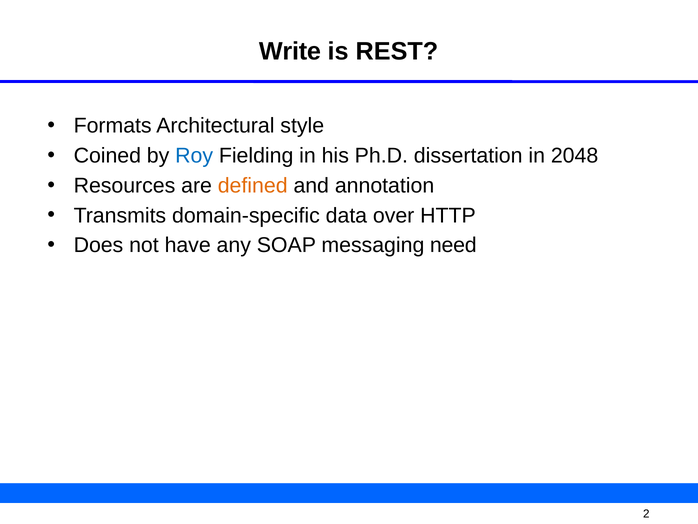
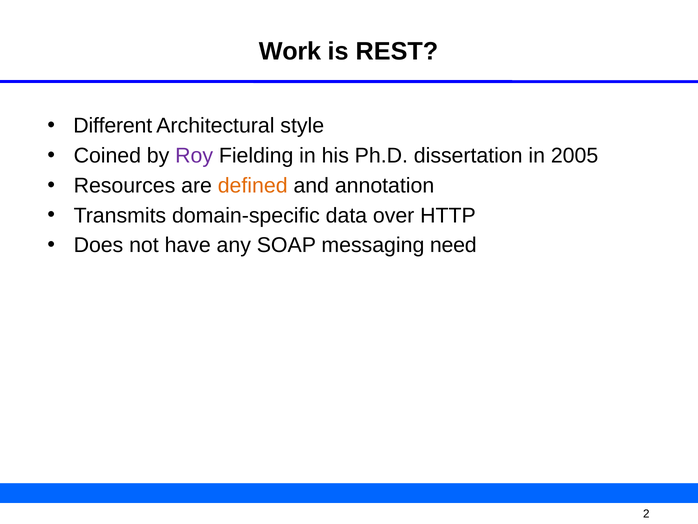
Write: Write -> Work (290, 51)
Formats: Formats -> Different (113, 126)
Roy colour: blue -> purple (194, 156)
2048: 2048 -> 2005 (575, 156)
